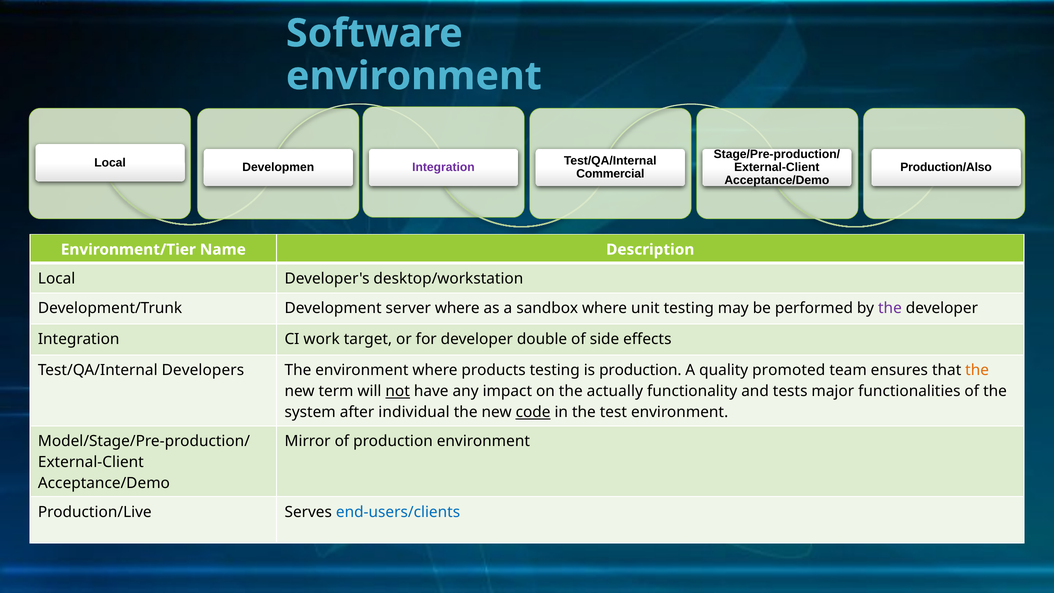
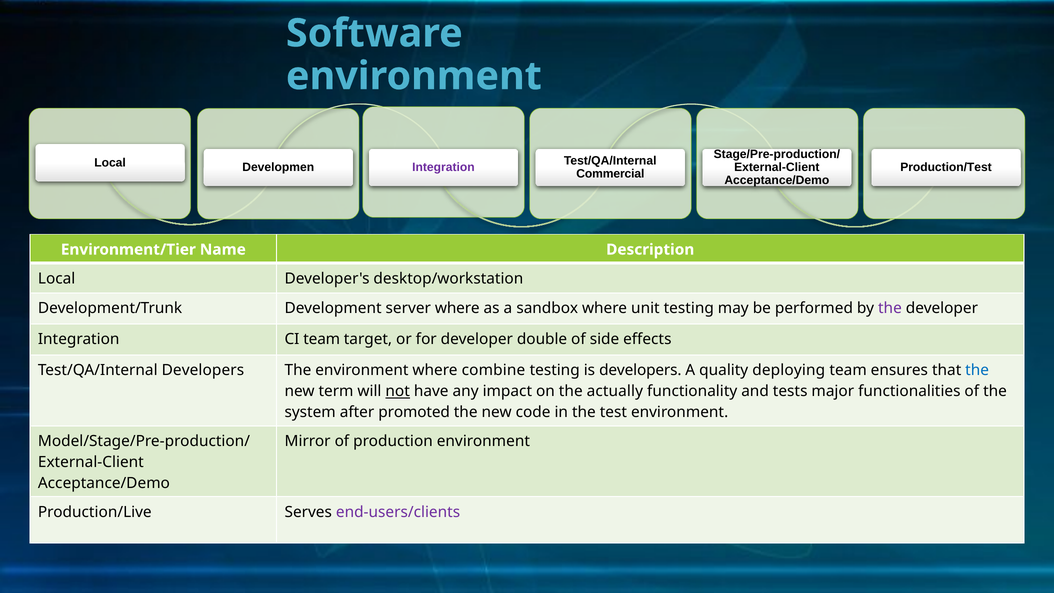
Production/Also: Production/Also -> Production/Test (946, 167)
CI work: work -> team (322, 339)
products: products -> combine (493, 370)
is production: production -> developers (640, 370)
promoted: promoted -> deploying (789, 370)
the colour: orange -> blue (977, 370)
individual: individual -> promoted (414, 412)
code underline: present -> none (533, 412)
end-users/clients colour: blue -> purple (398, 512)
